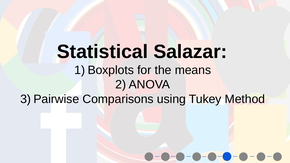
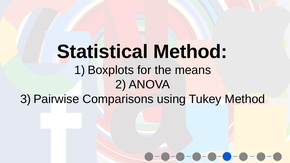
Statistical Salazar: Salazar -> Method (190, 52)
